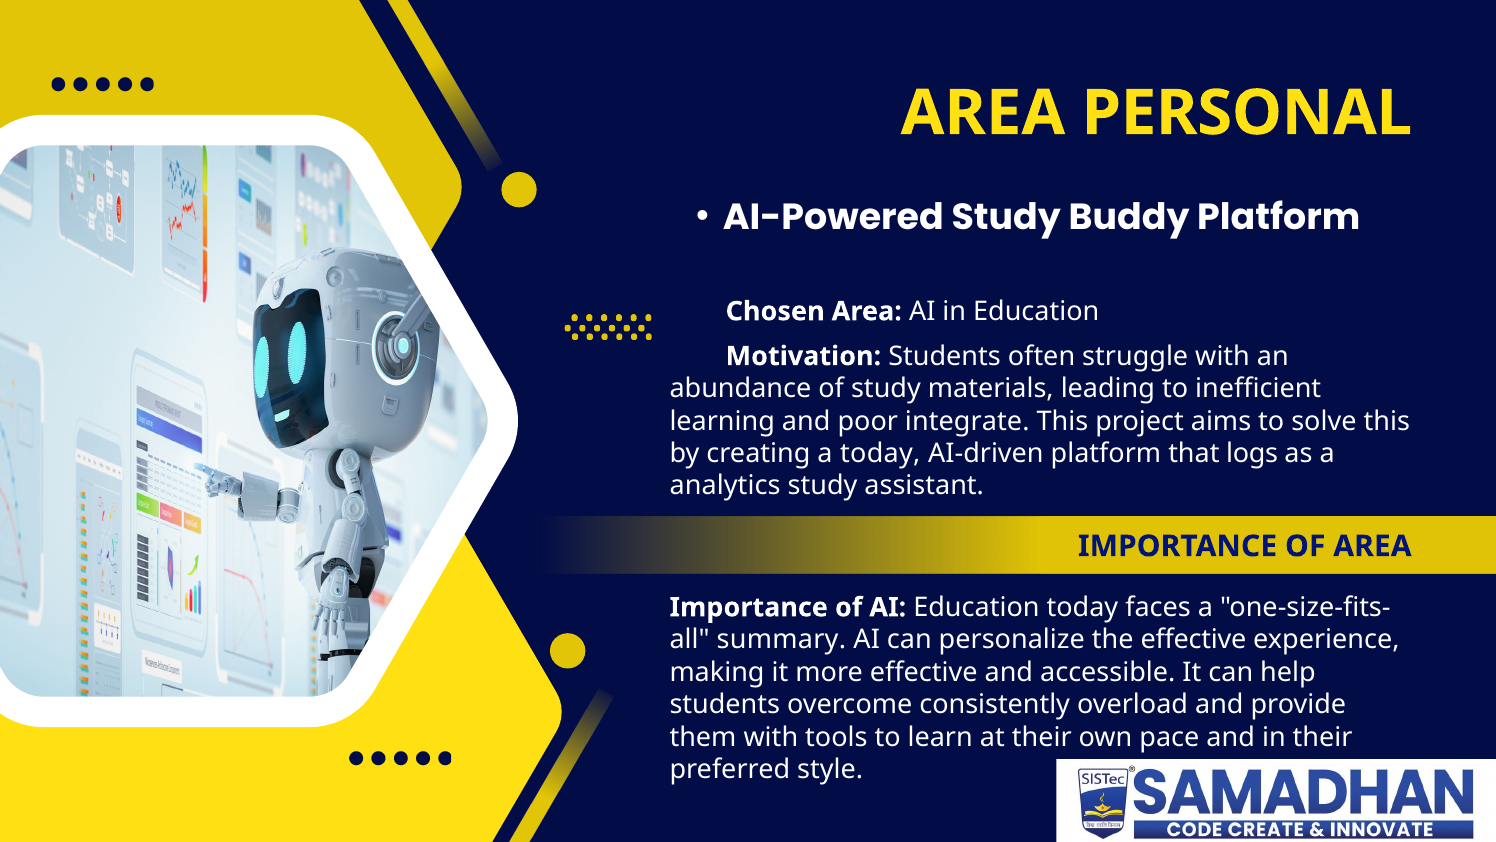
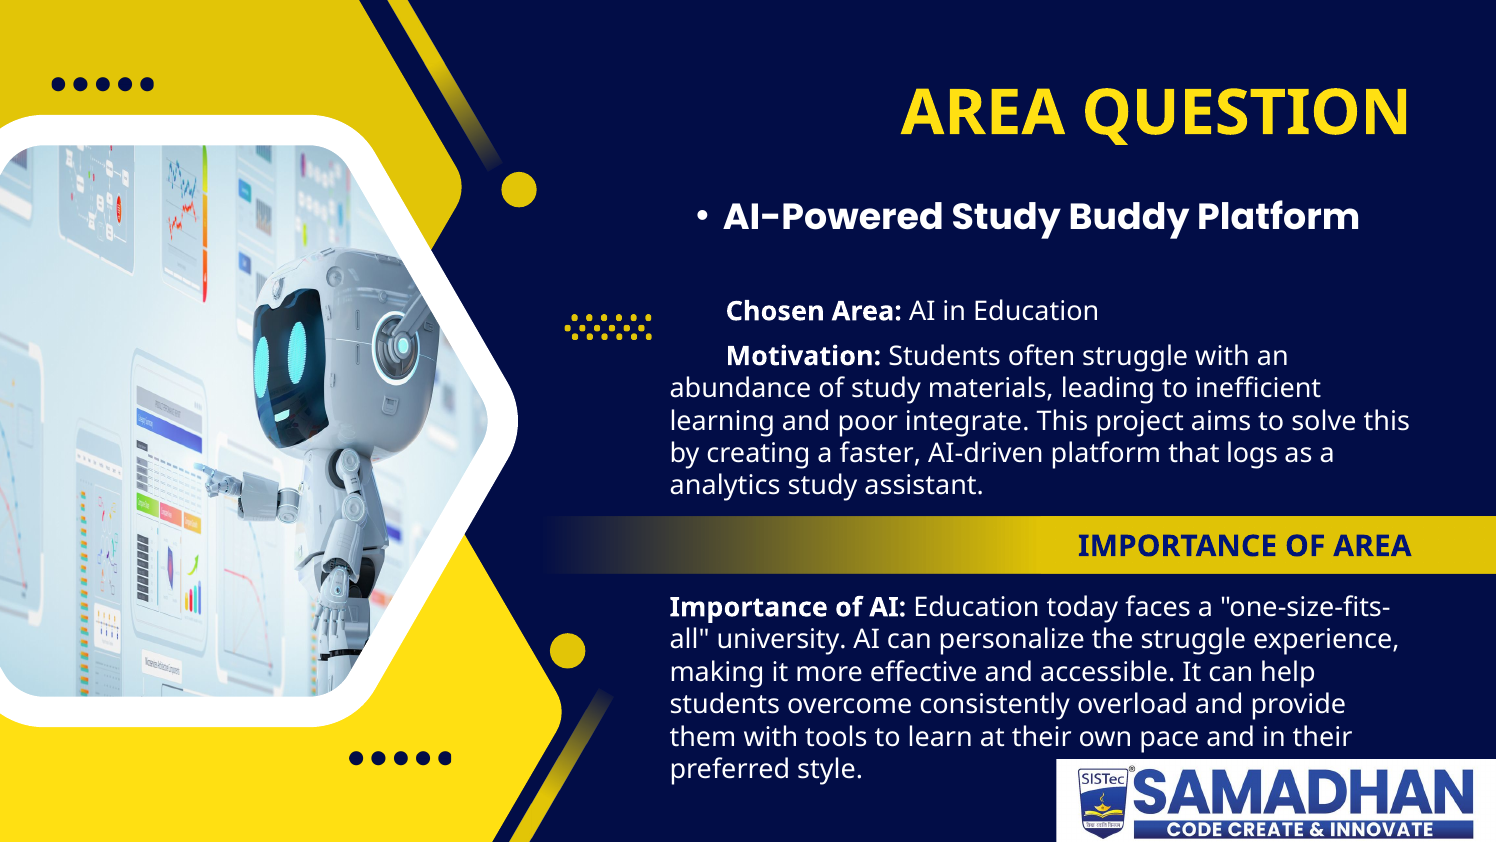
PERSONAL: PERSONAL -> QUESTION (1247, 113)
a today: today -> faster (880, 453)
summary: summary -> university (782, 640)
the effective: effective -> struggle (1193, 640)
